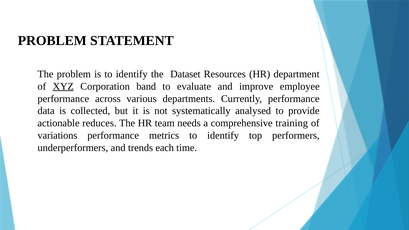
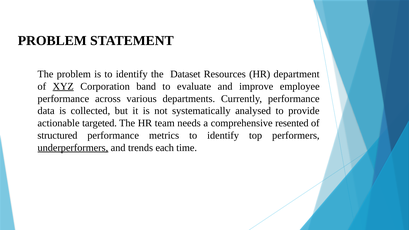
reduces: reduces -> targeted (100, 123)
training: training -> resented (292, 123)
variations: variations -> structured (57, 135)
underperformers underline: none -> present (73, 148)
